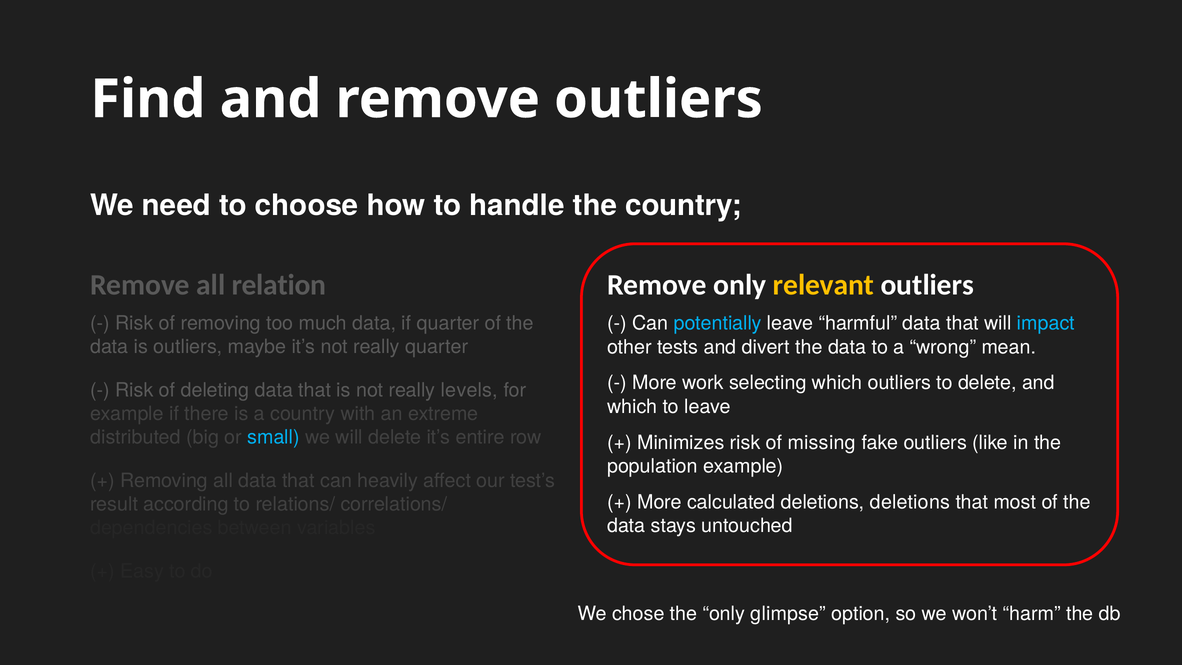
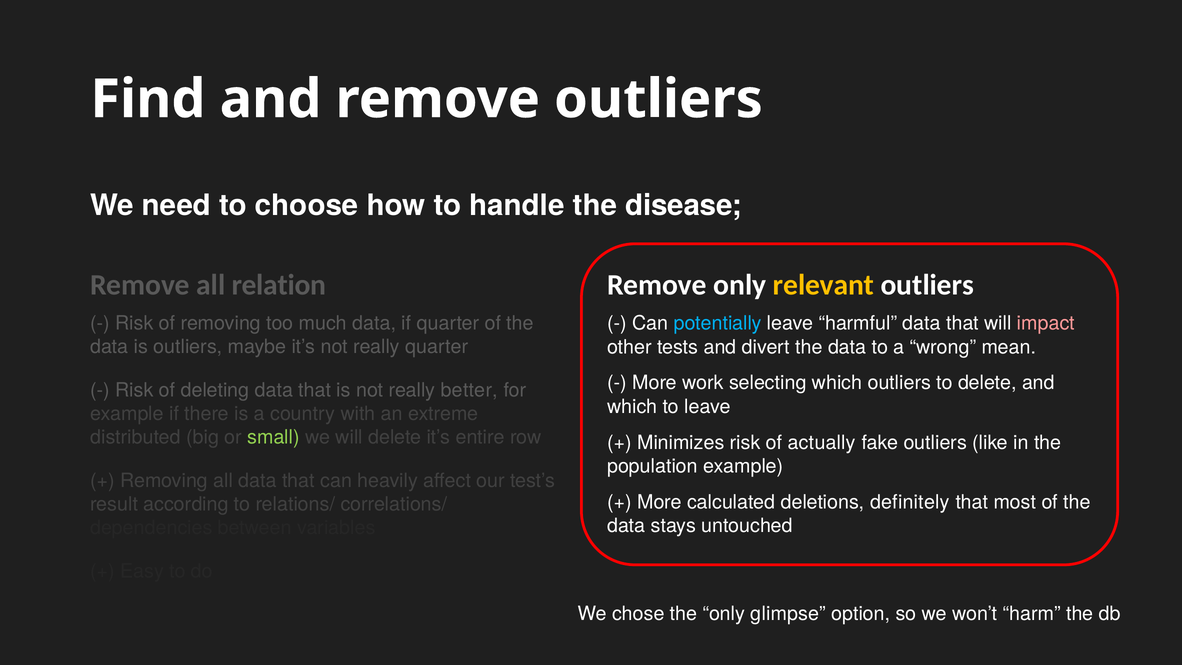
the country: country -> disease (684, 205)
impact colour: light blue -> pink (1046, 323)
levels: levels -> better (469, 390)
small colour: light blue -> light green (274, 437)
missing: missing -> actually (822, 442)
deletions deletions: deletions -> definitely (910, 502)
